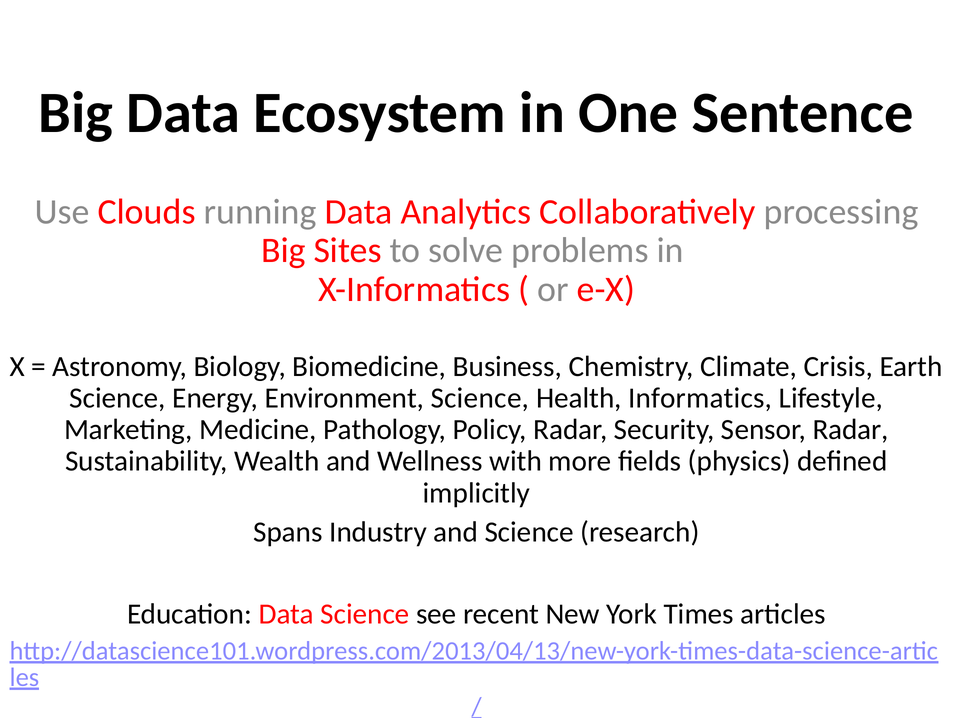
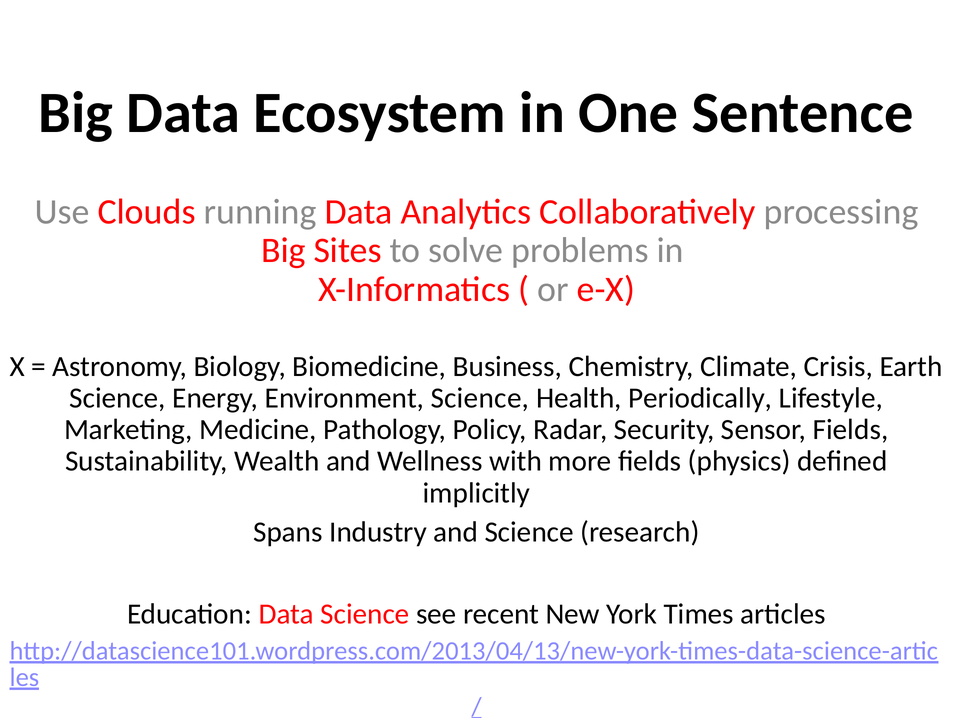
Informatics: Informatics -> Periodically (700, 398)
Sensor Radar: Radar -> Fields (850, 430)
